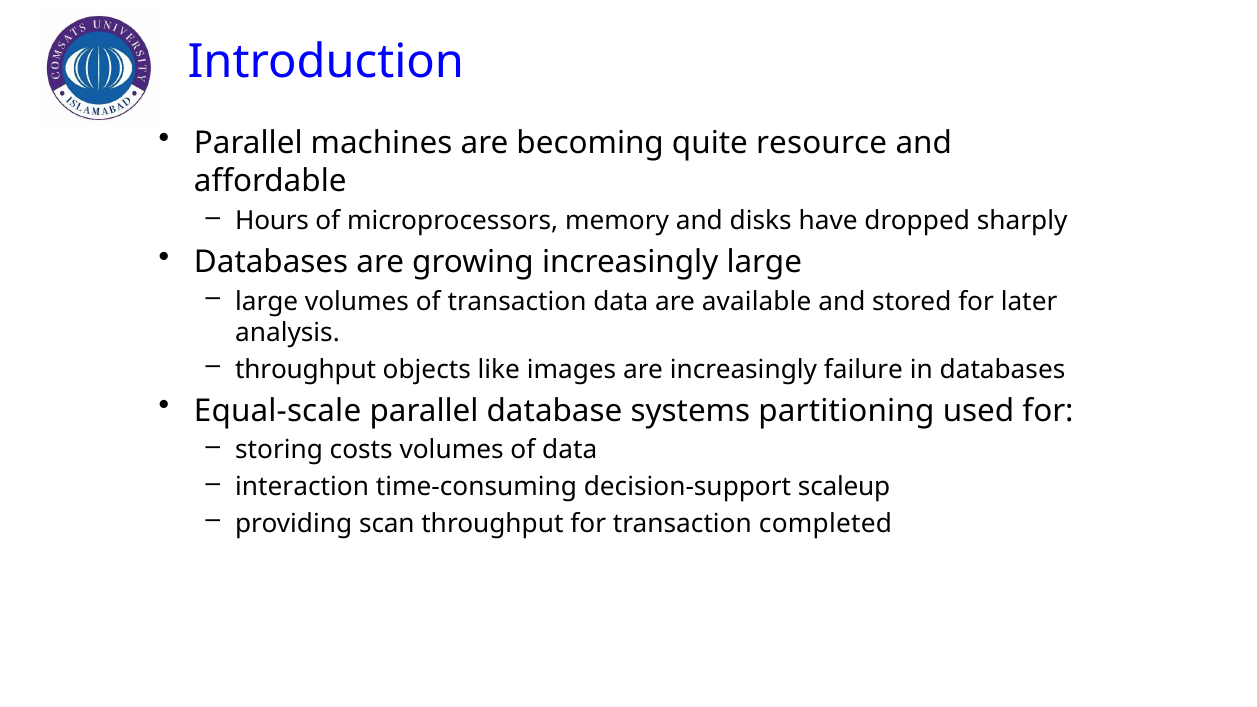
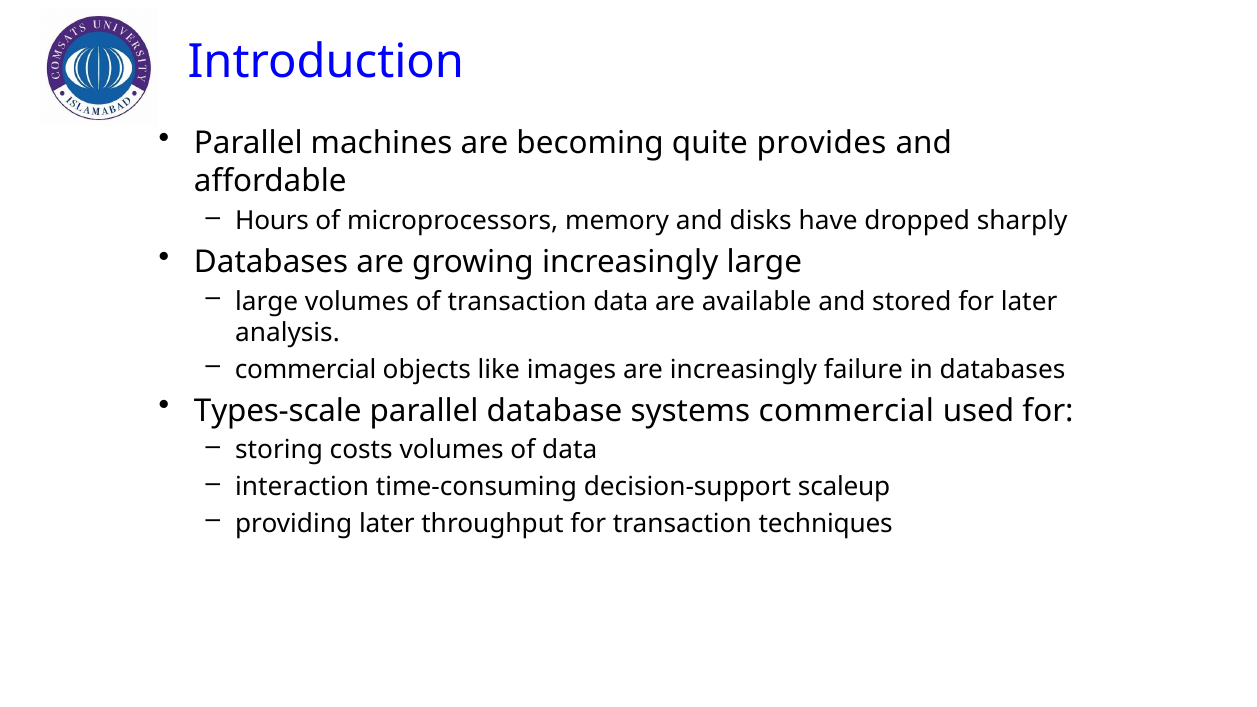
resource: resource -> provides (822, 144)
throughput: throughput -> commercial (306, 370)
Equal-scale: Equal-scale -> Types-scale (278, 411)
systems partitioning: partitioning -> commercial (846, 411)
providing scan: scan -> later (387, 524)
completed: completed -> techniques (826, 524)
